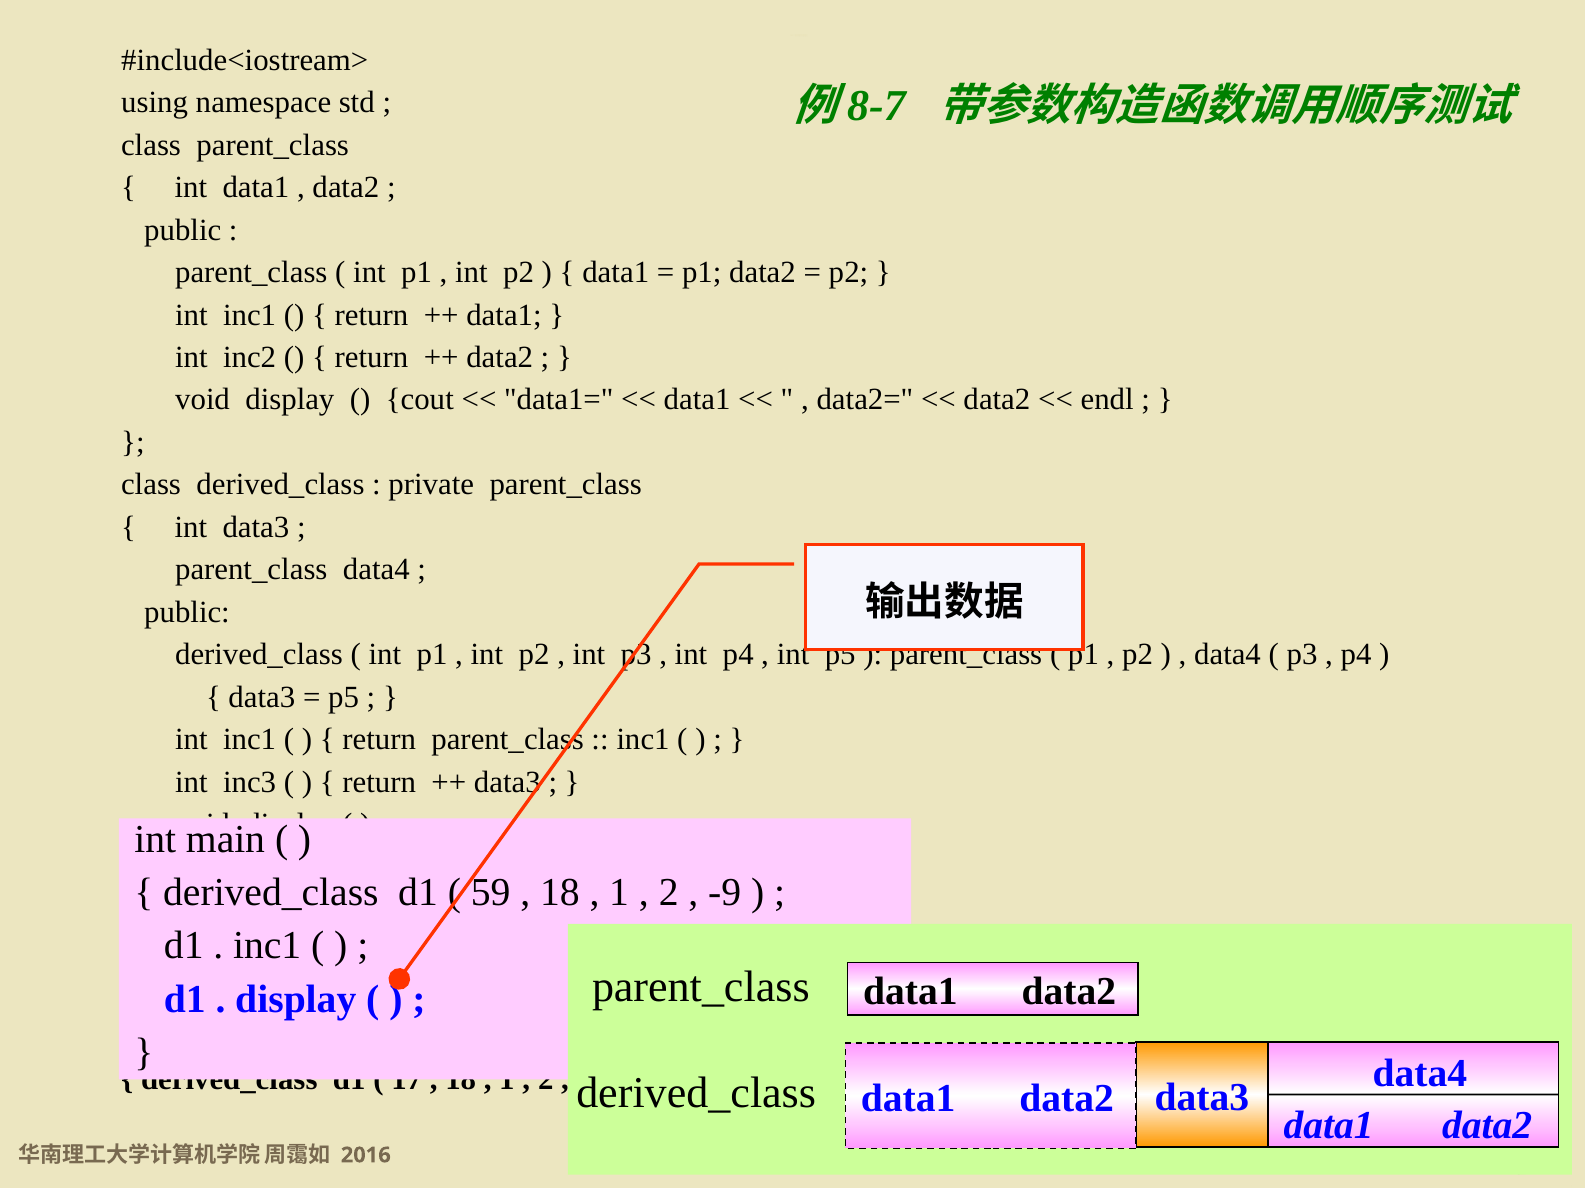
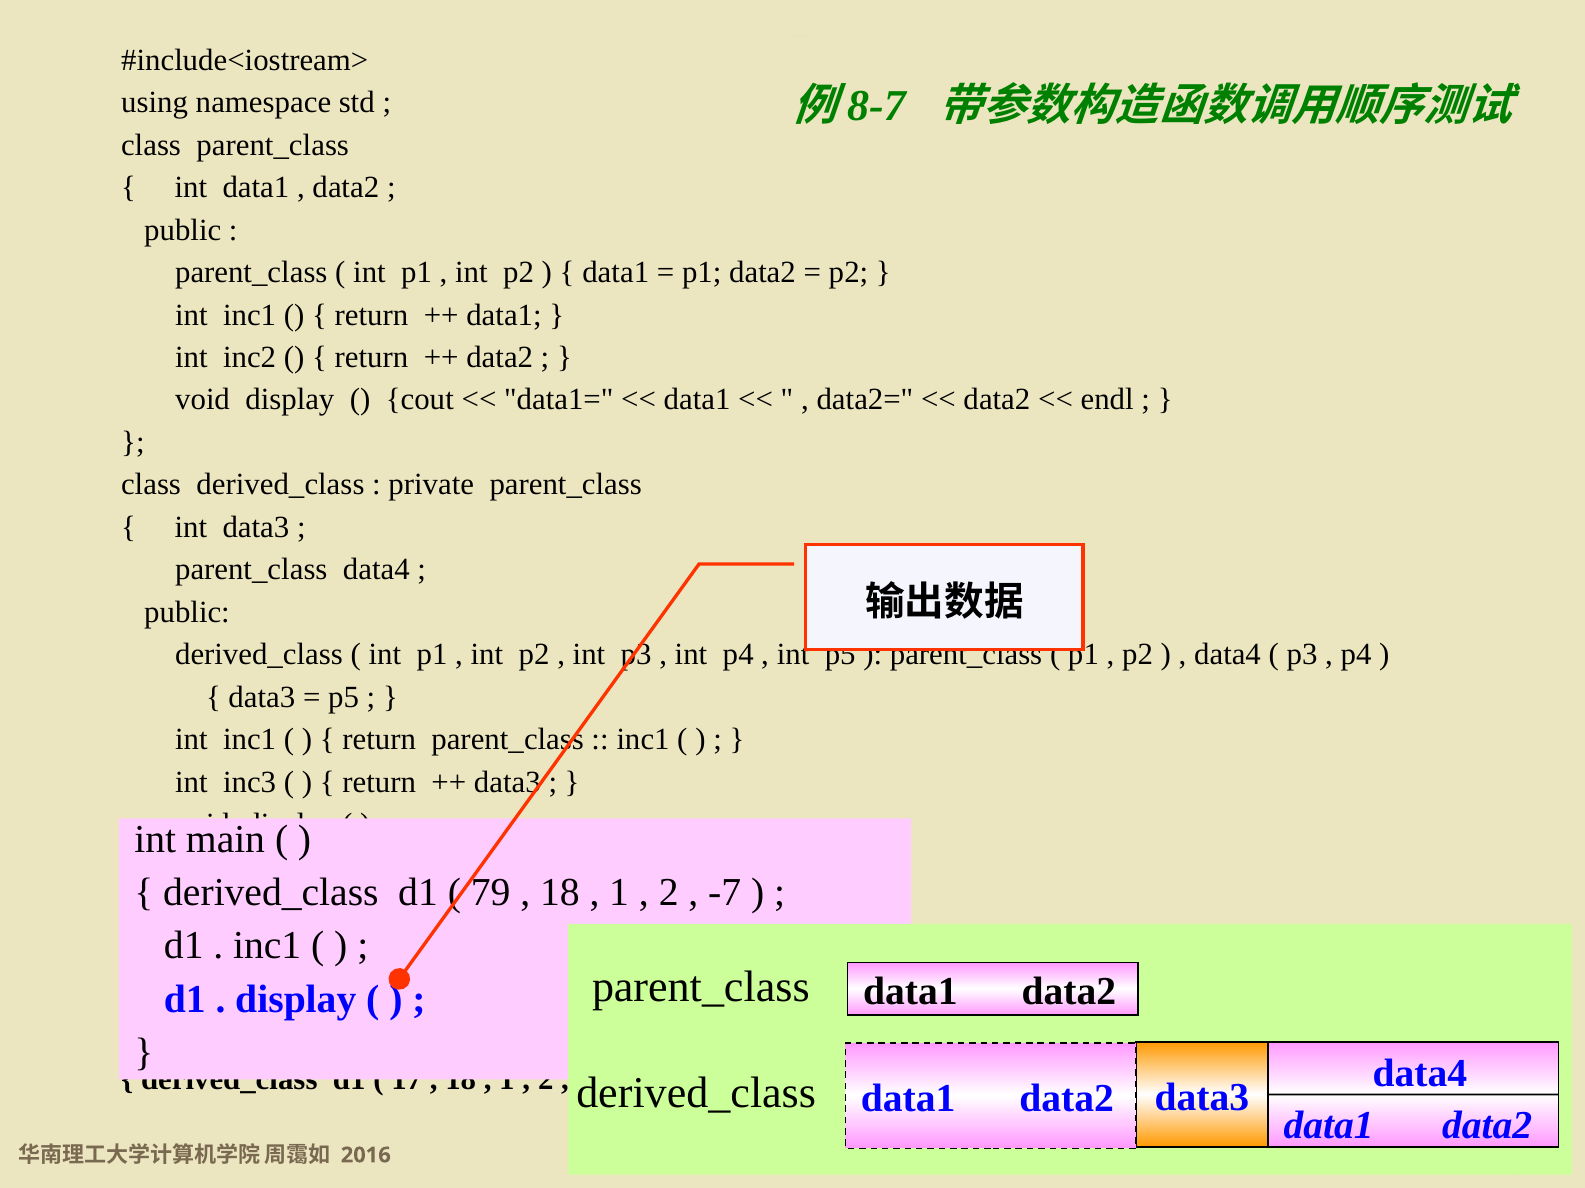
59: 59 -> 79 (491, 893)
-9: -9 -> -7 (725, 893)
